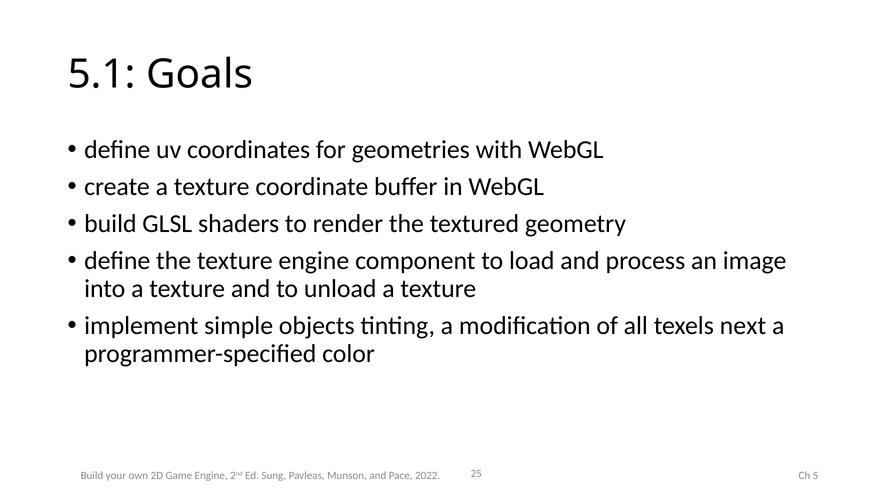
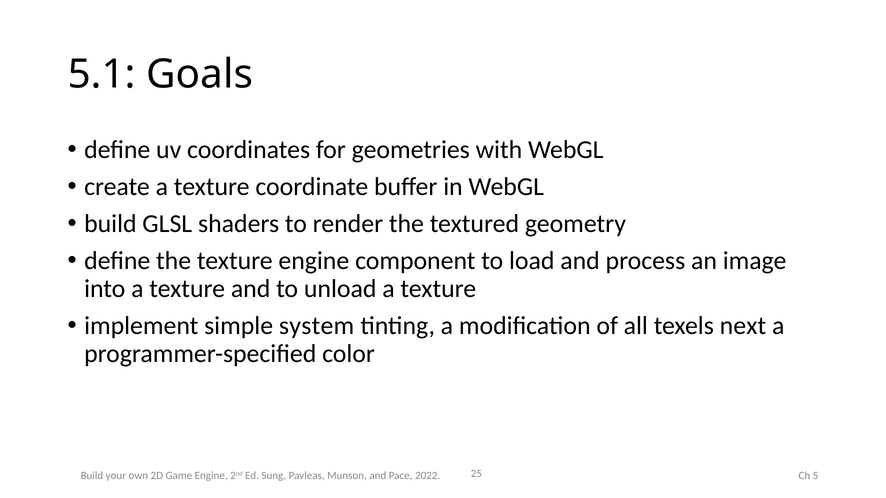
objects: objects -> system (317, 326)
